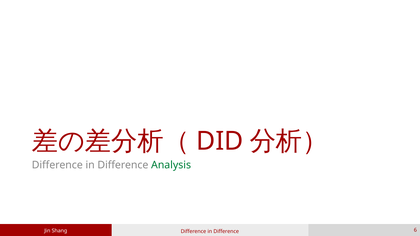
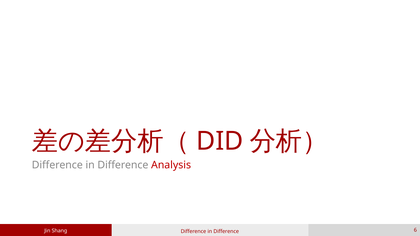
Analysis colour: green -> red (171, 165)
